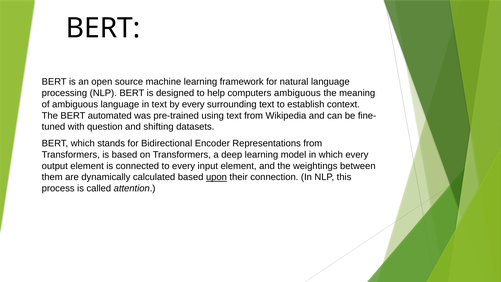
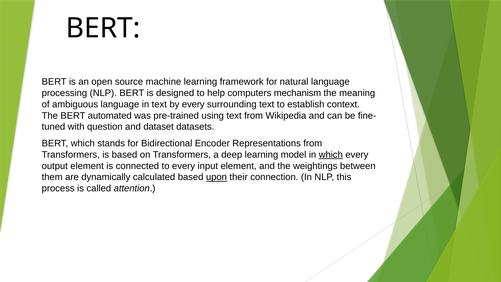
computers ambiguous: ambiguous -> mechanism (298, 93)
shifting: shifting -> dataset (159, 127)
which underline: none -> present (331, 155)
